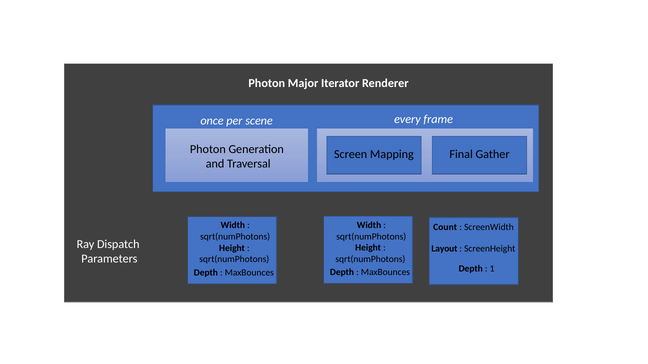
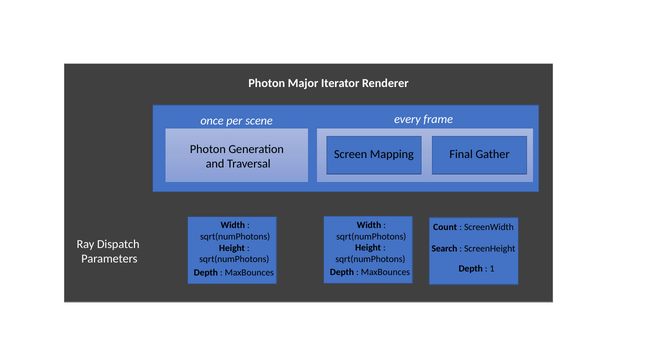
Layout: Layout -> Search (444, 249)
